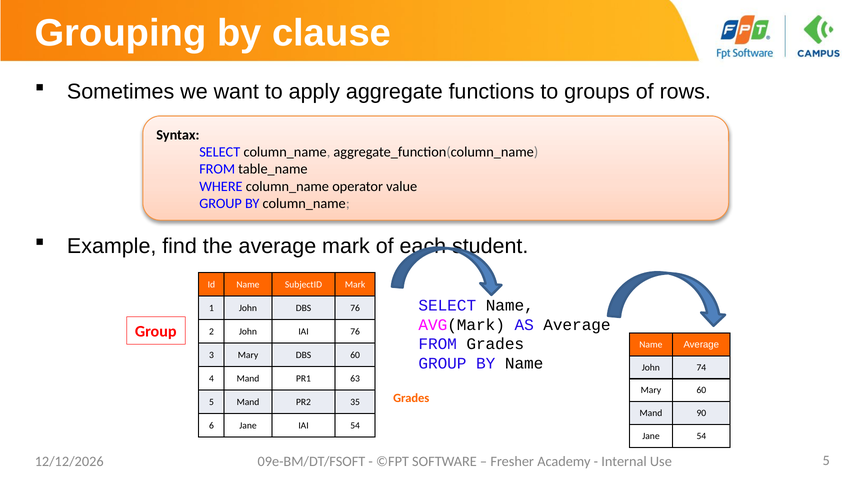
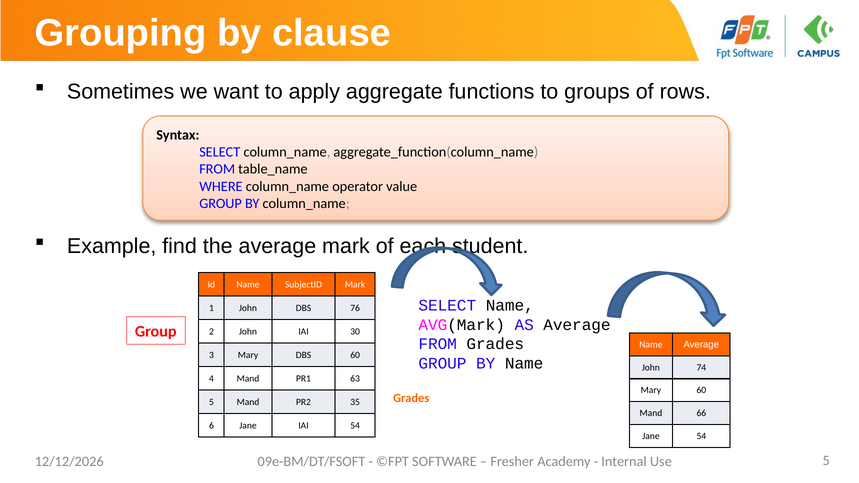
IAI 76: 76 -> 30 (355, 332)
90: 90 -> 66 (701, 413)
